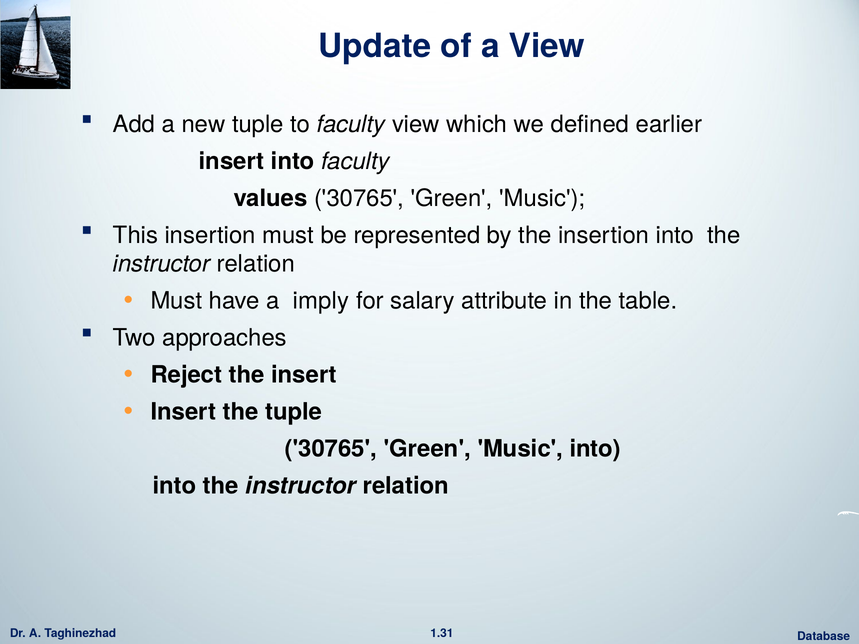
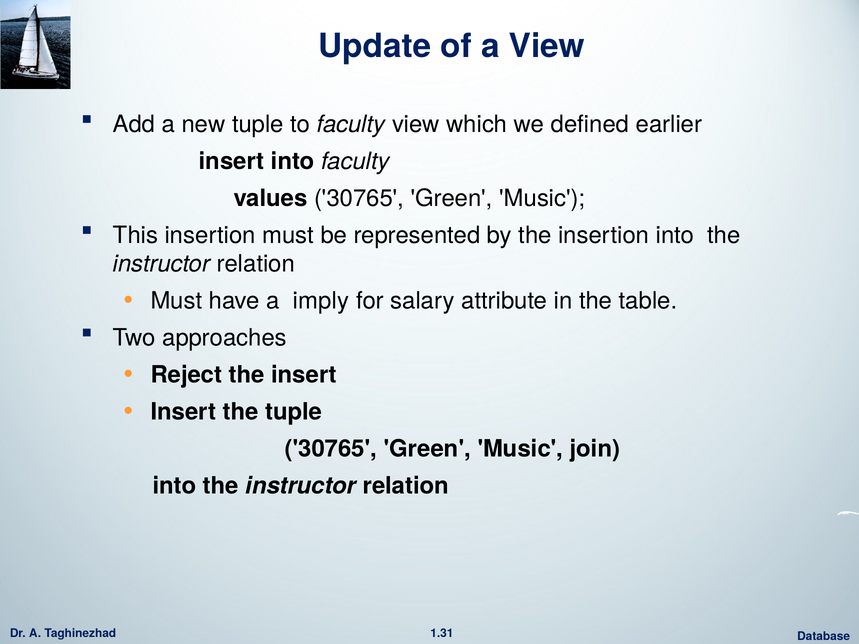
Music into: into -> join (595, 449)
